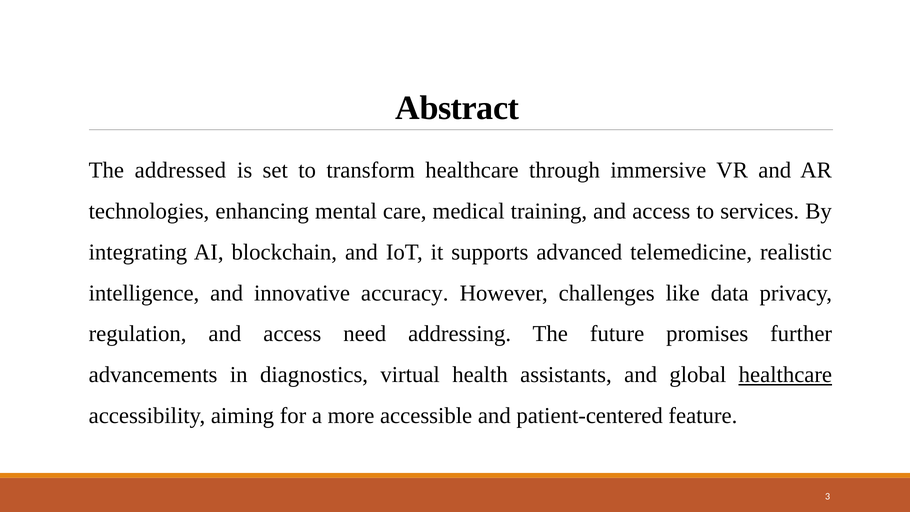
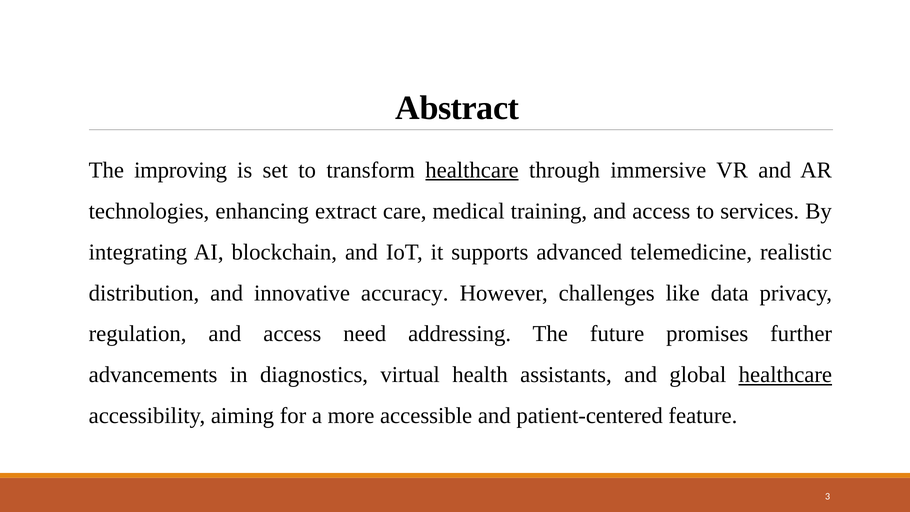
addressed: addressed -> improving (181, 170)
healthcare underline: none -> present (472, 170)
mental: mental -> extract (346, 211)
intelligence: intelligence -> distribution (144, 293)
